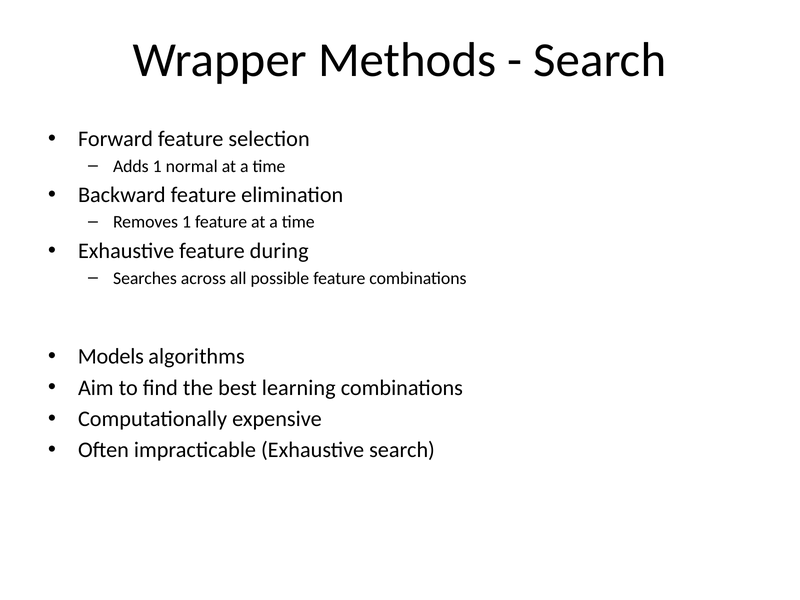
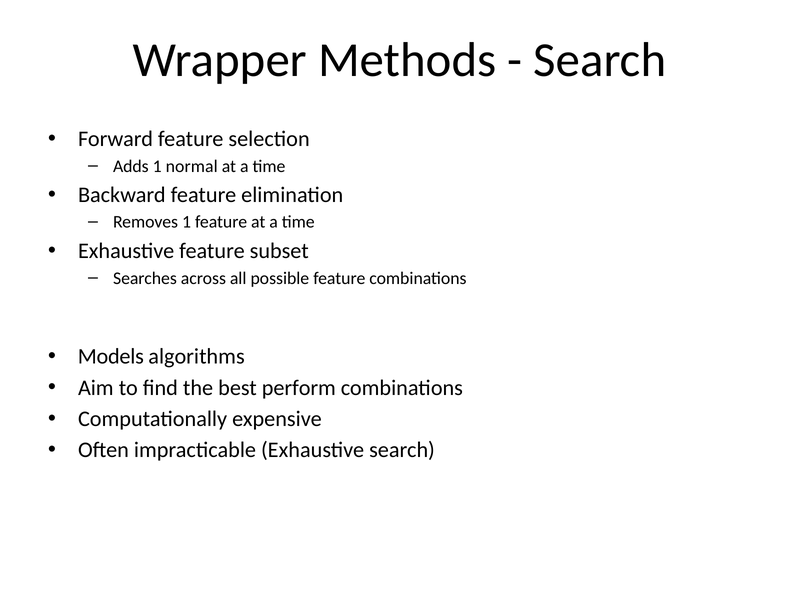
during: during -> subset (279, 251)
learning: learning -> perform (299, 388)
